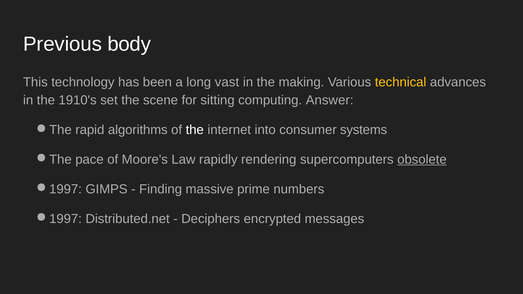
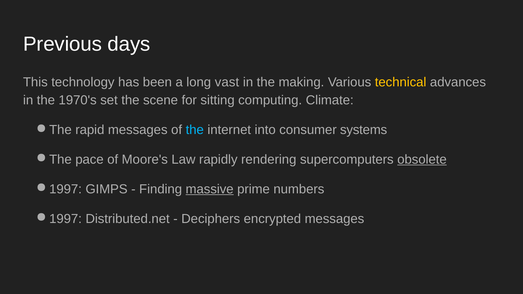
body: body -> days (129, 44)
1910's: 1910's -> 1970's (78, 100)
Answer: Answer -> Climate (330, 100)
rapid algorithms: algorithms -> messages (138, 130)
the colour: white -> light blue (195, 130)
massive underline: none -> present (210, 189)
